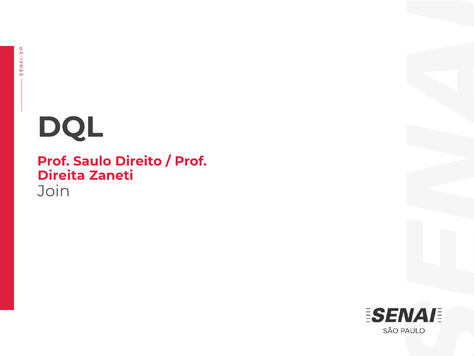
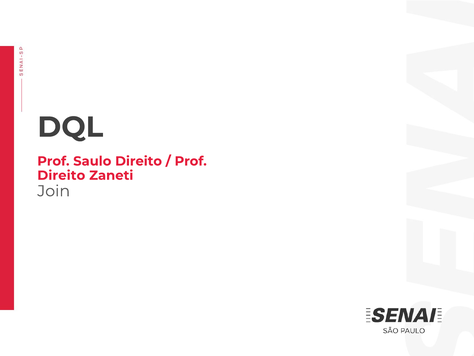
Direita: Direita -> Direito (61, 175)
